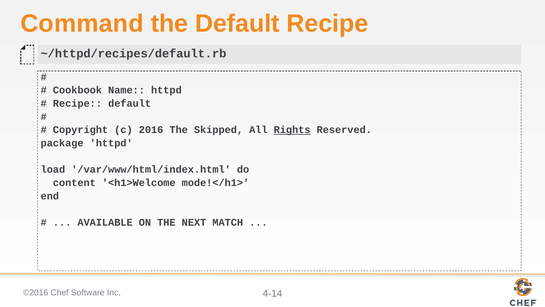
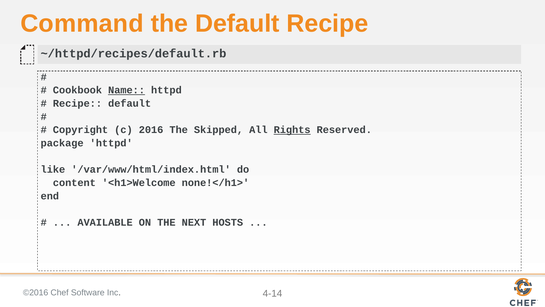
Name underline: none -> present (127, 90)
load: load -> like (53, 169)
mode!</h1>: mode!</h1> -> none!</h1> (215, 183)
MATCH: MATCH -> HOSTS (228, 222)
